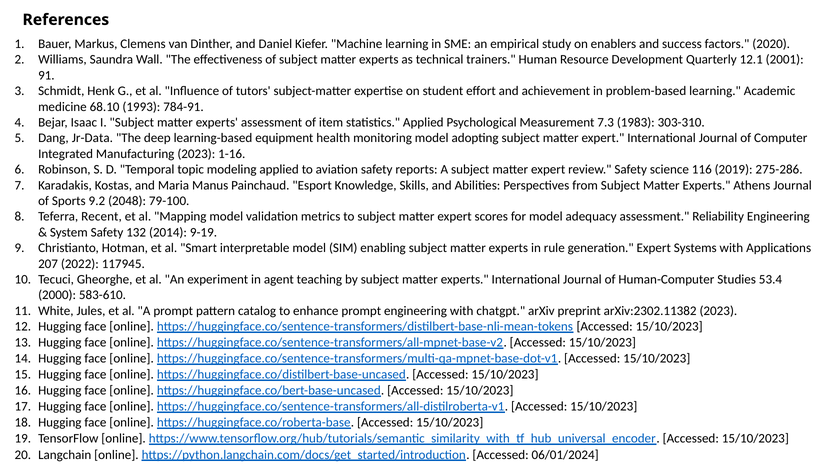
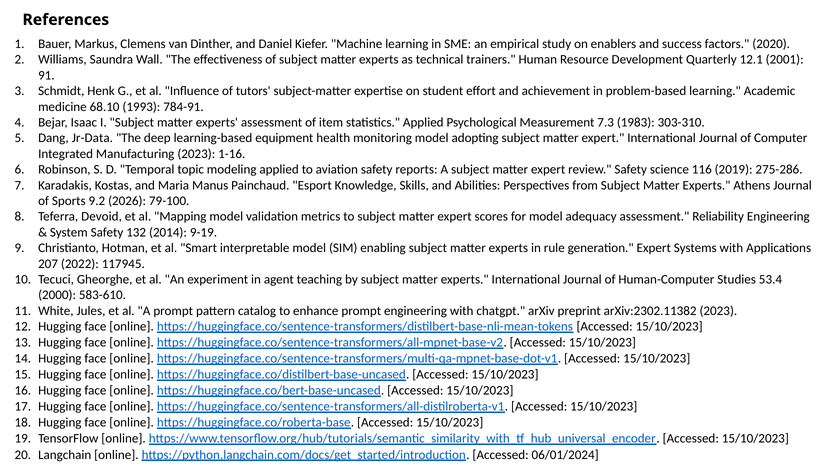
2048: 2048 -> 2026 (127, 201)
Recent: Recent -> Devoid (102, 217)
